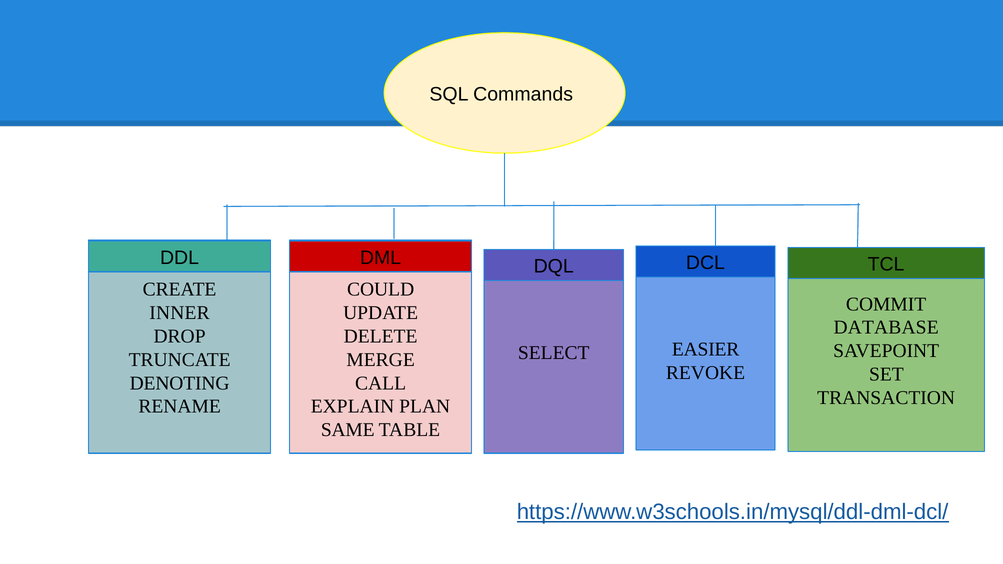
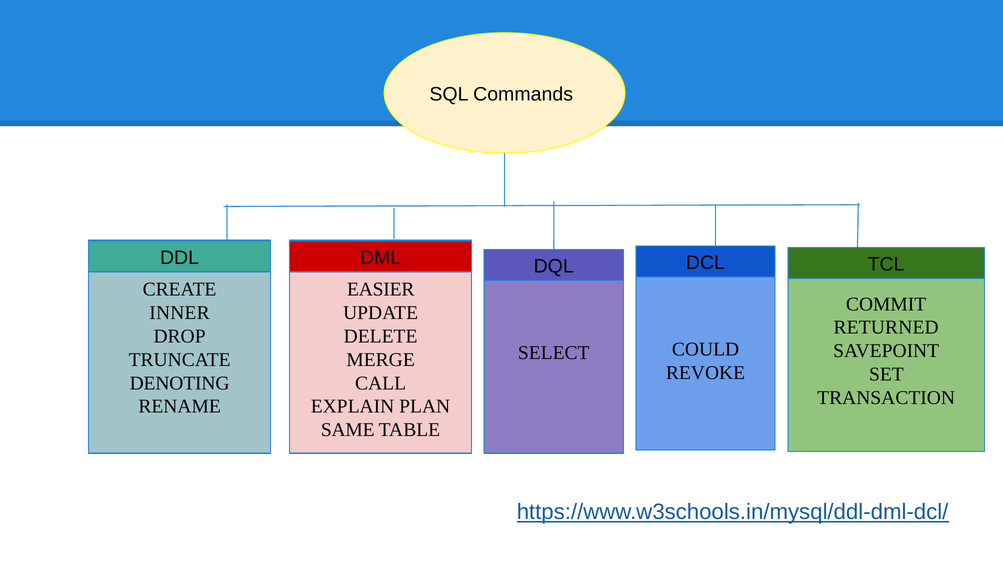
COULD: COULD -> EASIER (381, 290)
DATABASE: DATABASE -> RETURNED (886, 328)
EASIER: EASIER -> COULD (706, 349)
